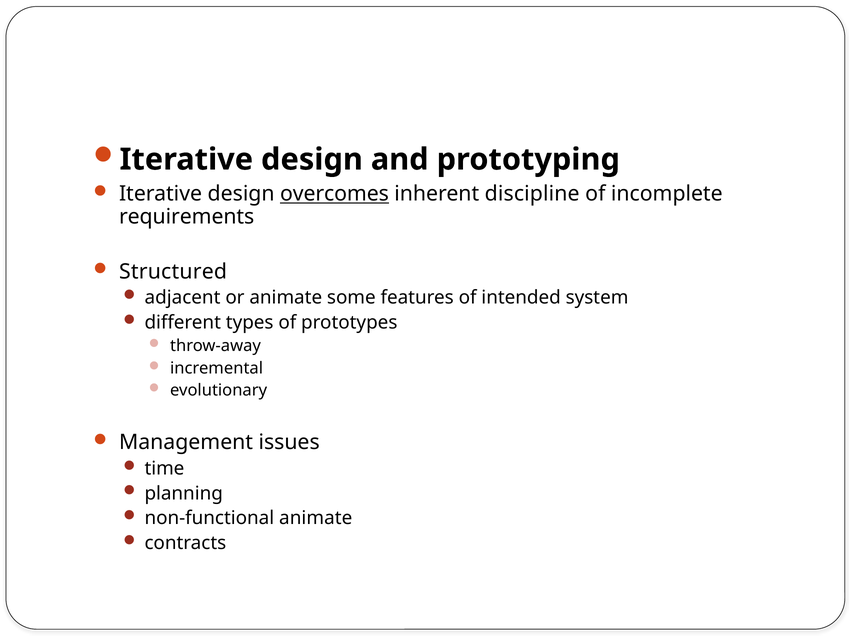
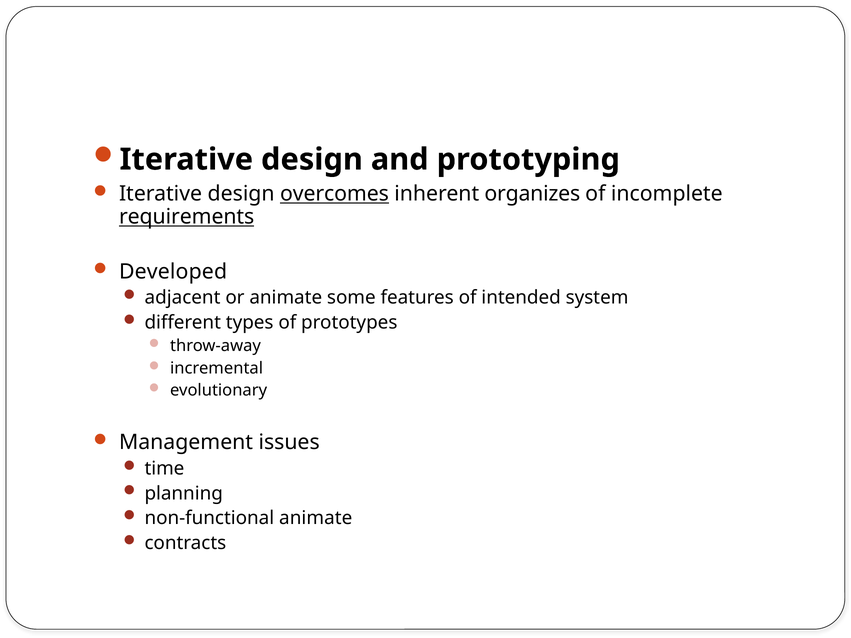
discipline: discipline -> organizes (532, 194)
requirements underline: none -> present (187, 217)
Structured: Structured -> Developed (173, 272)
